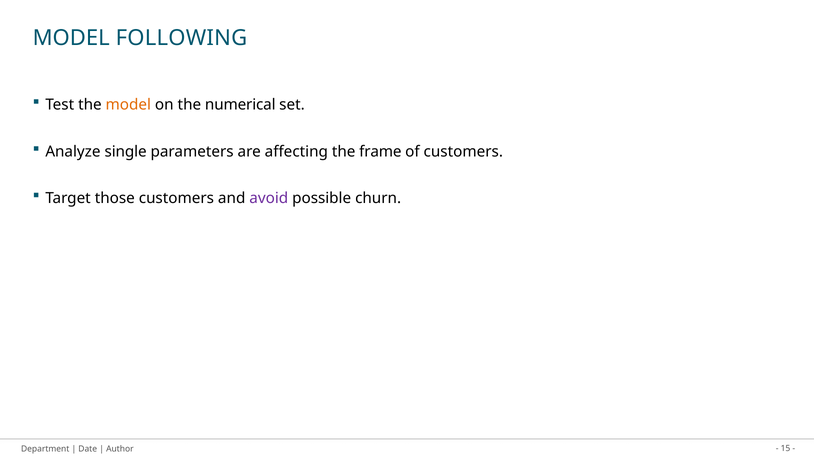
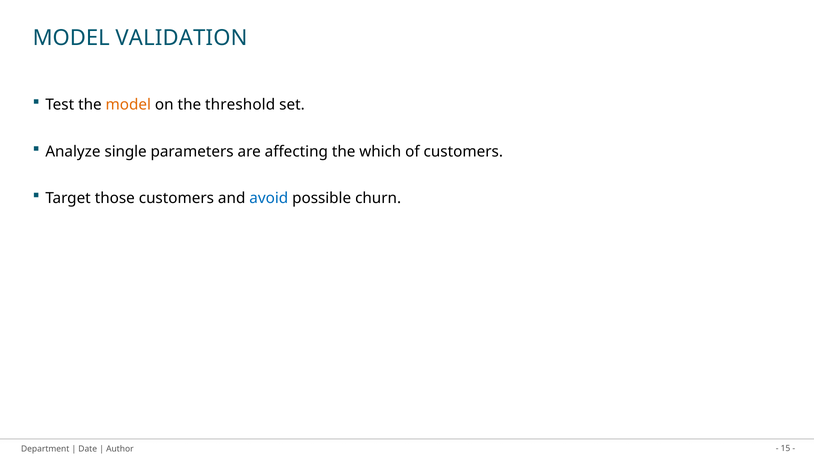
FOLLOWING: FOLLOWING -> VALIDATION (181, 38)
numerical: numerical -> threshold (240, 105)
frame: frame -> which (380, 151)
avoid colour: purple -> blue (269, 198)
